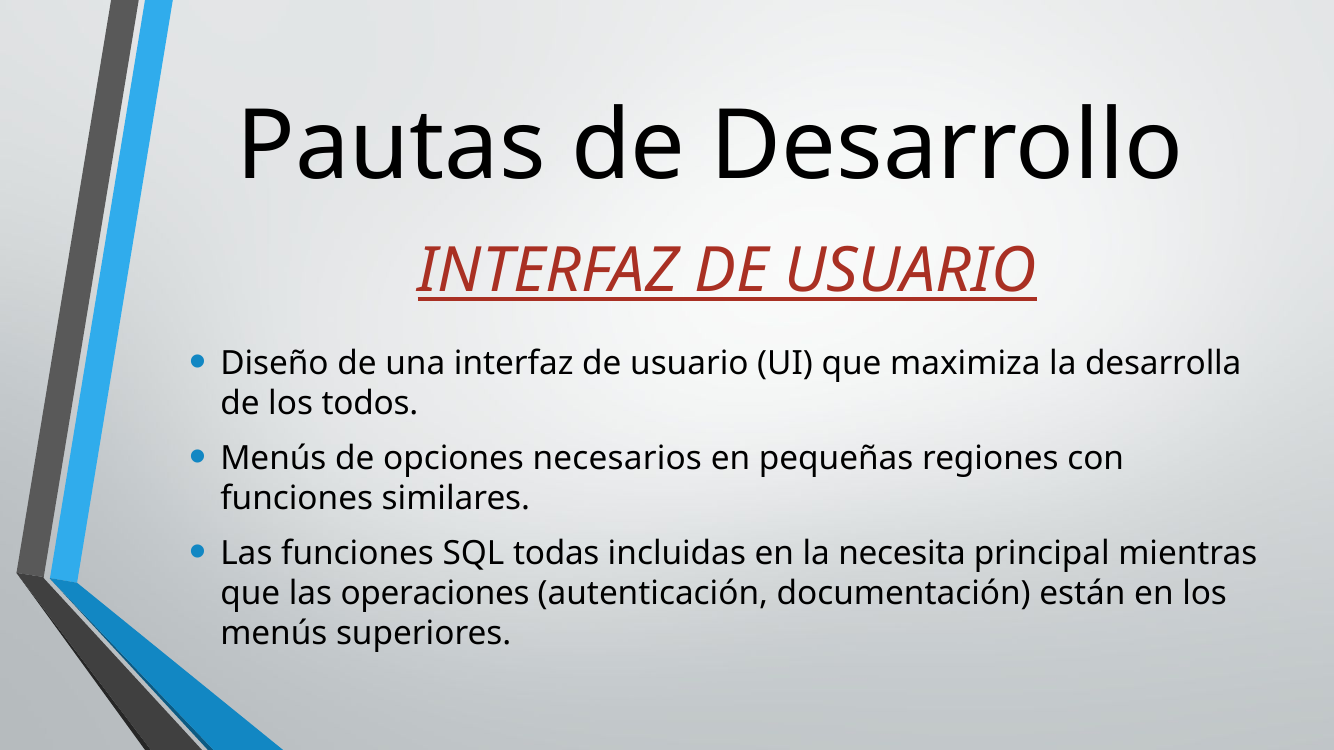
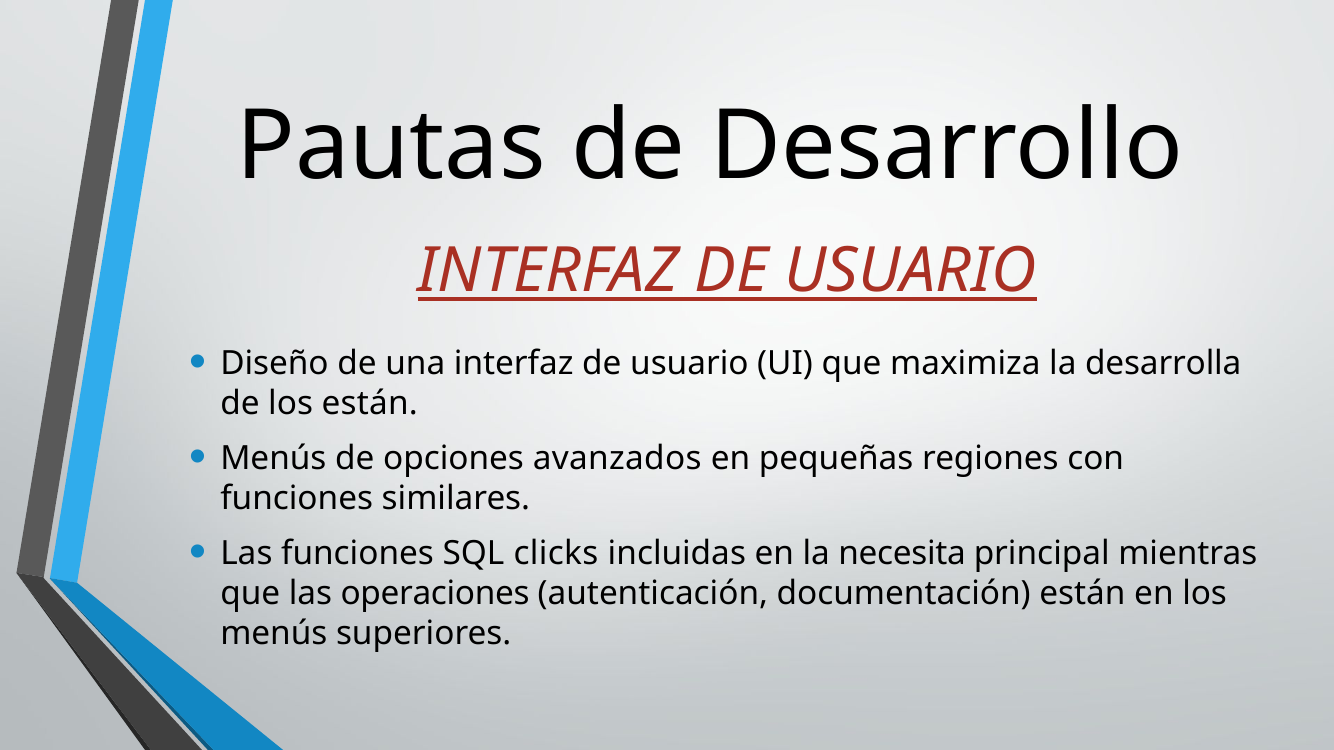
los todos: todos -> están (370, 404)
necesarios: necesarios -> avanzados (617, 459)
todas: todas -> clicks (556, 554)
